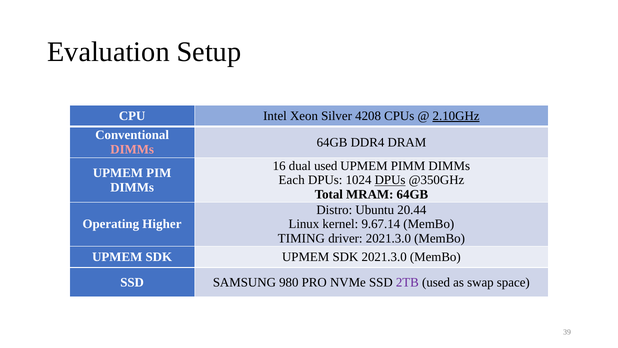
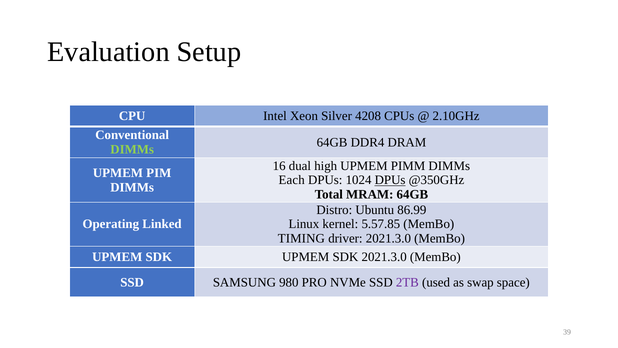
2.10GHz underline: present -> none (456, 116)
DIMMs colour: pink -> light green (132, 149)
dual used: used -> high (326, 166)
20.44: 20.44 -> 86.99 (412, 210)
Higher: Higher -> Linked (162, 224)
9.67.14: 9.67.14 -> 5.57.85 (381, 224)
